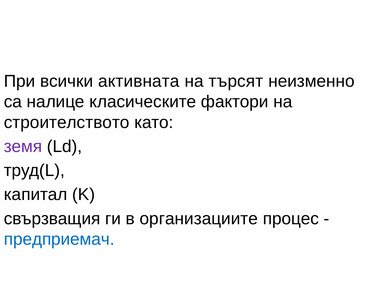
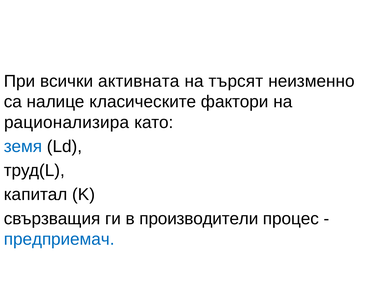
строителството: строителството -> рационализира (67, 122)
земя colour: purple -> blue (23, 146)
организациите: организациите -> производители (199, 218)
